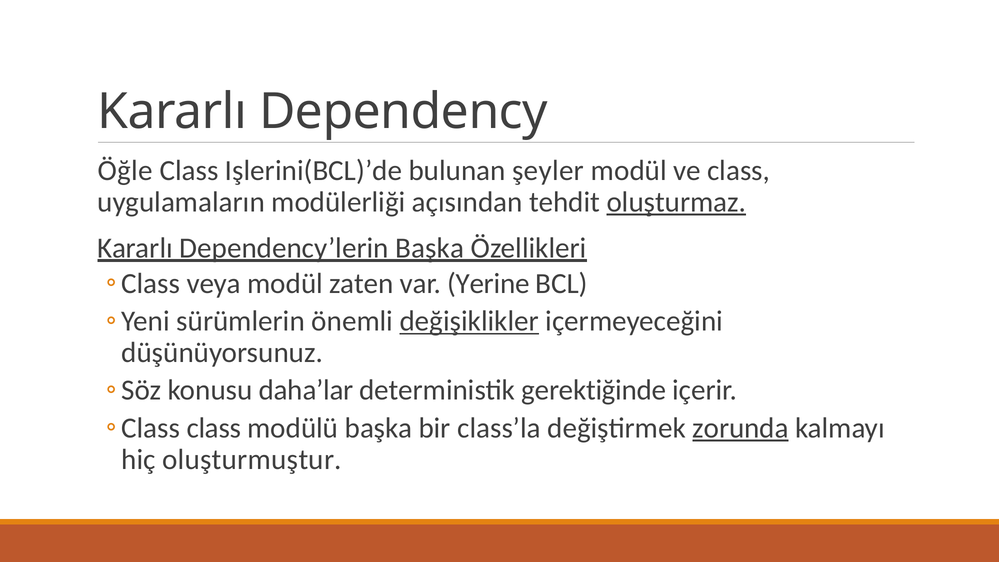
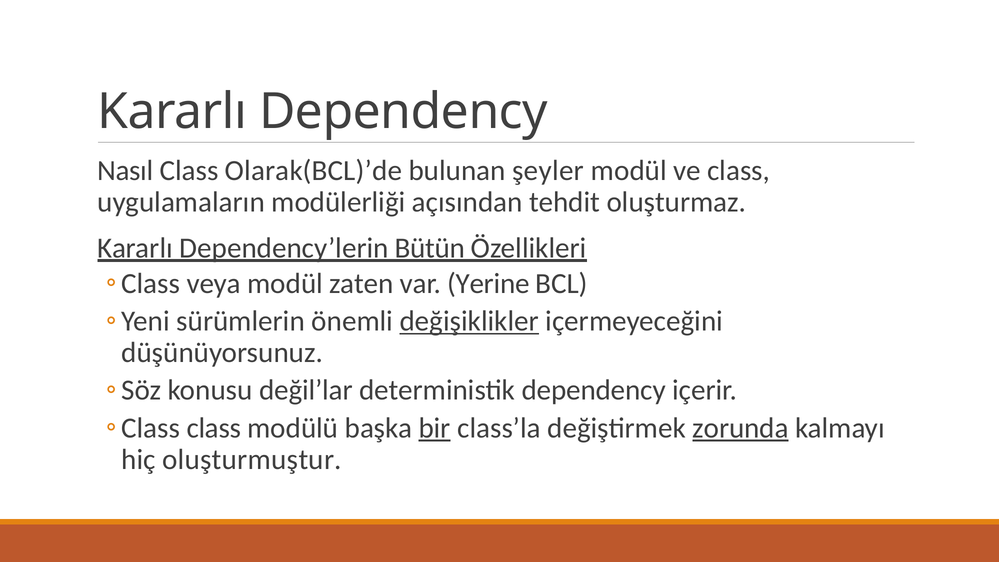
Öğle: Öğle -> Nasıl (125, 170)
Işlerini(BCL)’de: Işlerini(BCL)’de -> Olarak(BCL)’de (313, 170)
oluşturmaz underline: present -> none (676, 202)
Dependency’lerin Başka: Başka -> Bütün (430, 248)
daha’lar: daha’lar -> değil’lar (306, 390)
deterministik gerektiğinde: gerektiğinde -> dependency (594, 390)
bir underline: none -> present (435, 428)
